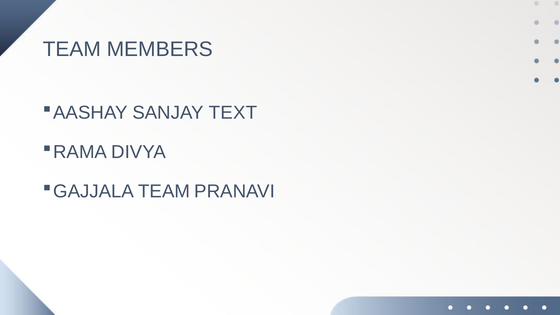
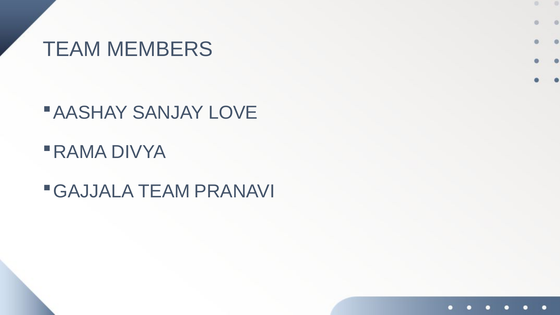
TEXT: TEXT -> LOVE (233, 113)
